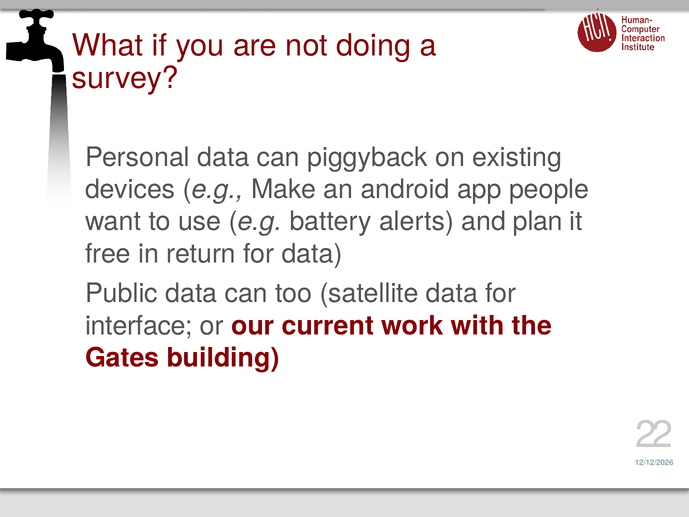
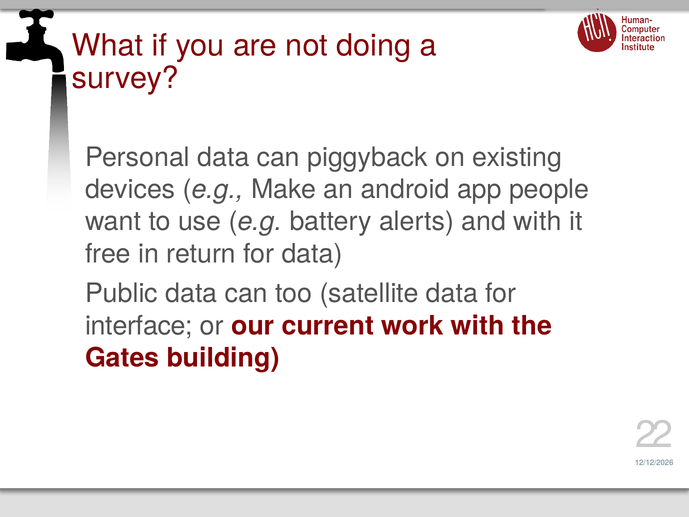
and plan: plan -> with (538, 221)
